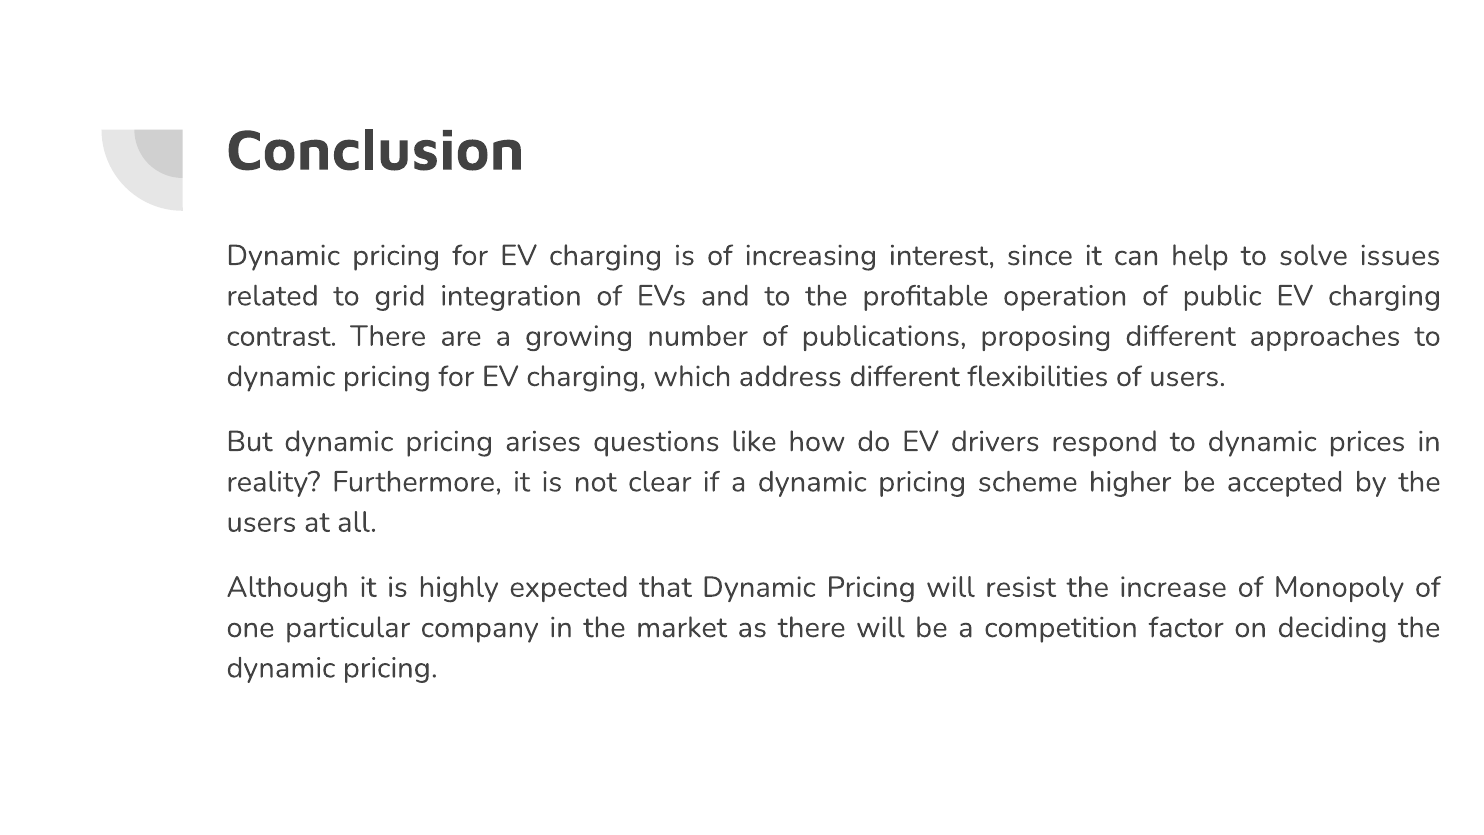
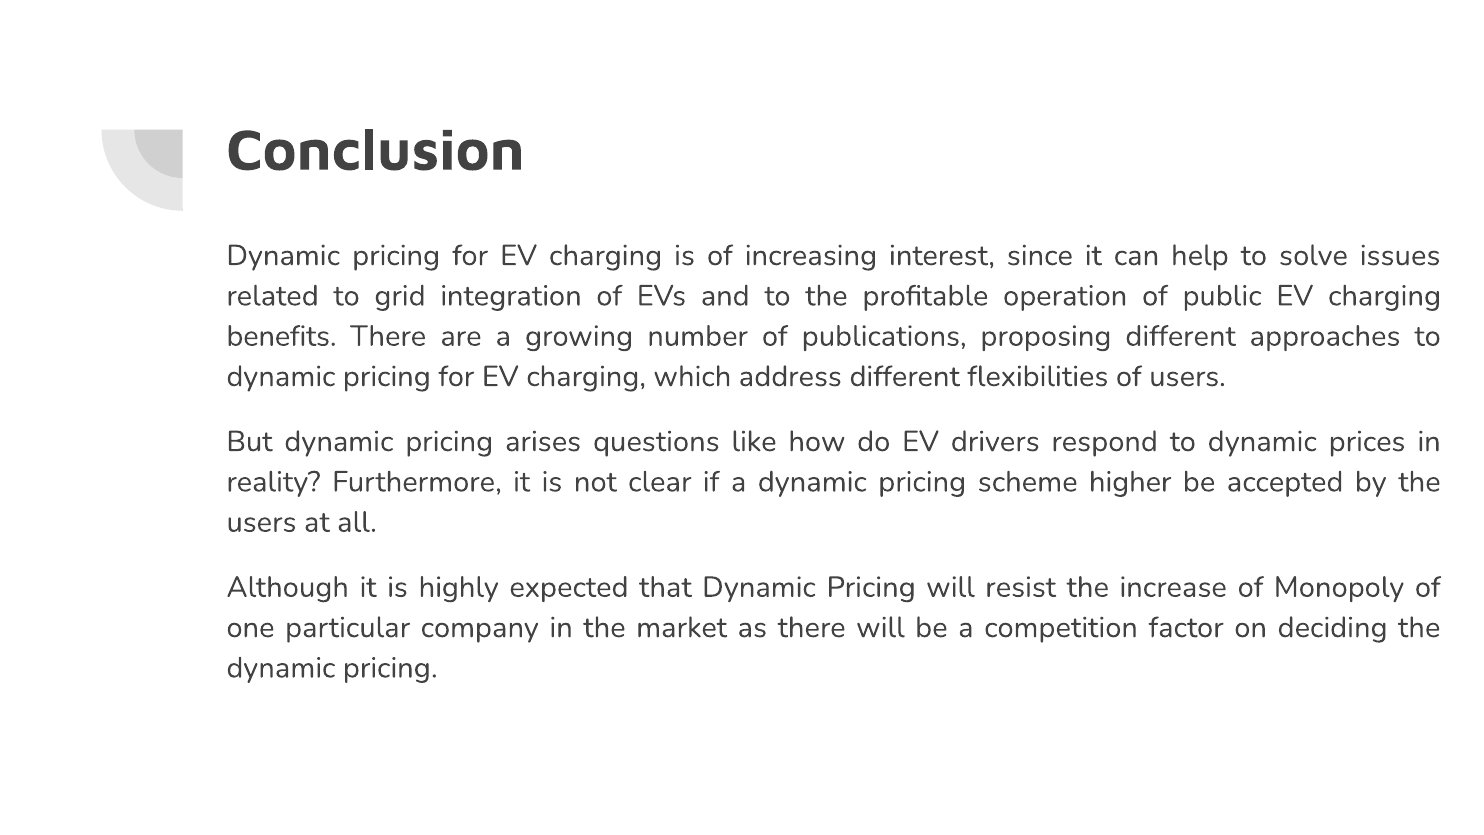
contrast: contrast -> benefits (281, 336)
